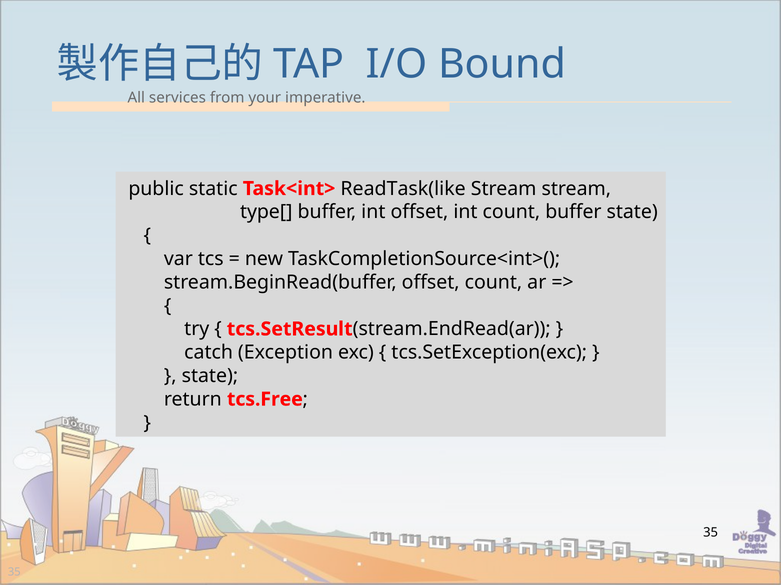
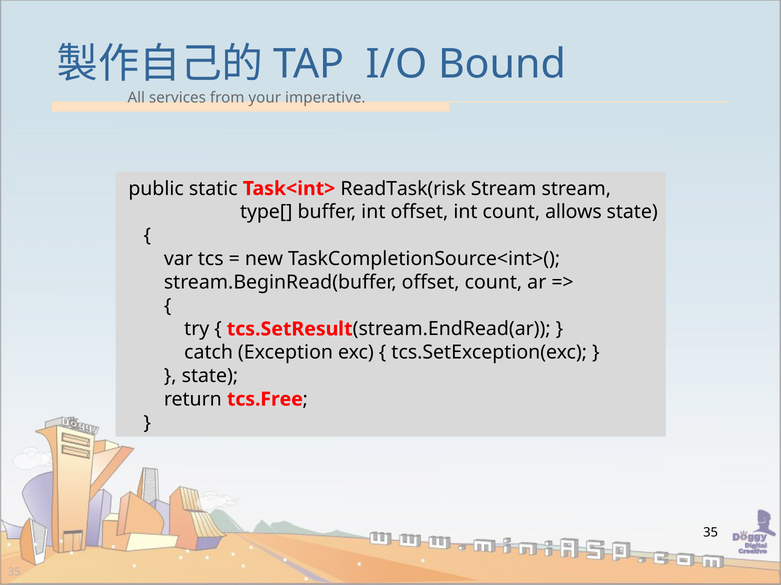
ReadTask(like: ReadTask(like -> ReadTask(risk (403, 189)
count buffer: buffer -> allows (573, 212)
